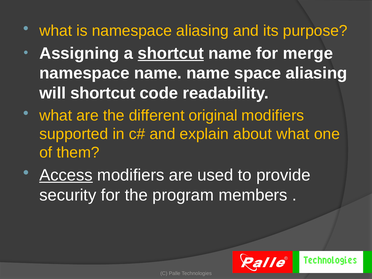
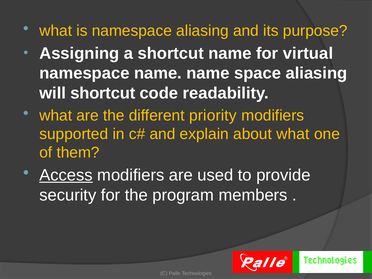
shortcut underline: present -> none (171, 53)
merge: merge -> virtual (308, 53)
original: original -> priority (213, 115)
